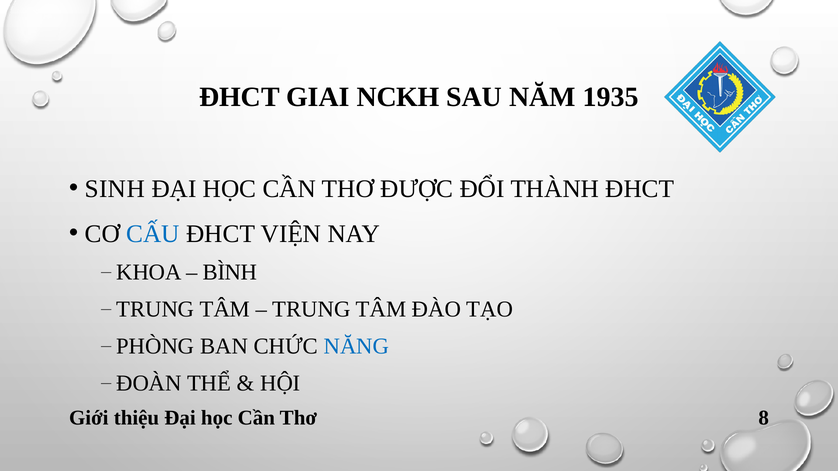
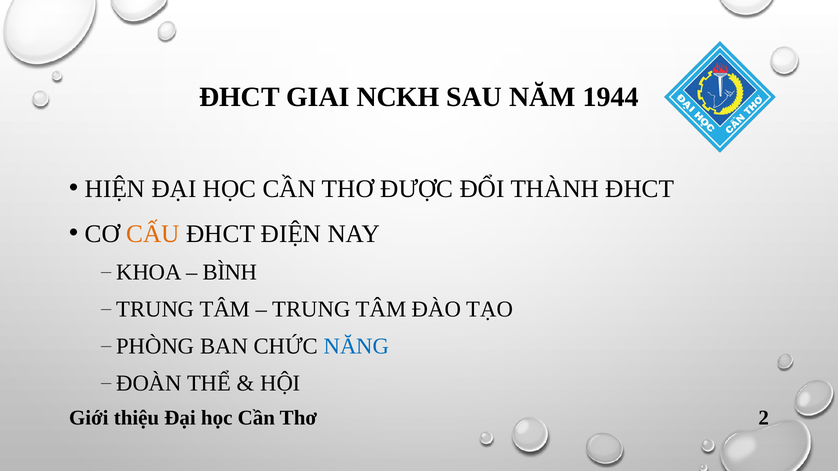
1935: 1935 -> 1944 (611, 97)
SINH: SINH -> HIỆN (115, 189)
CẤU colour: blue -> orange (153, 234)
VIỆN: VIỆN -> ĐIỆN (291, 234)
8: 8 -> 2 (764, 418)
